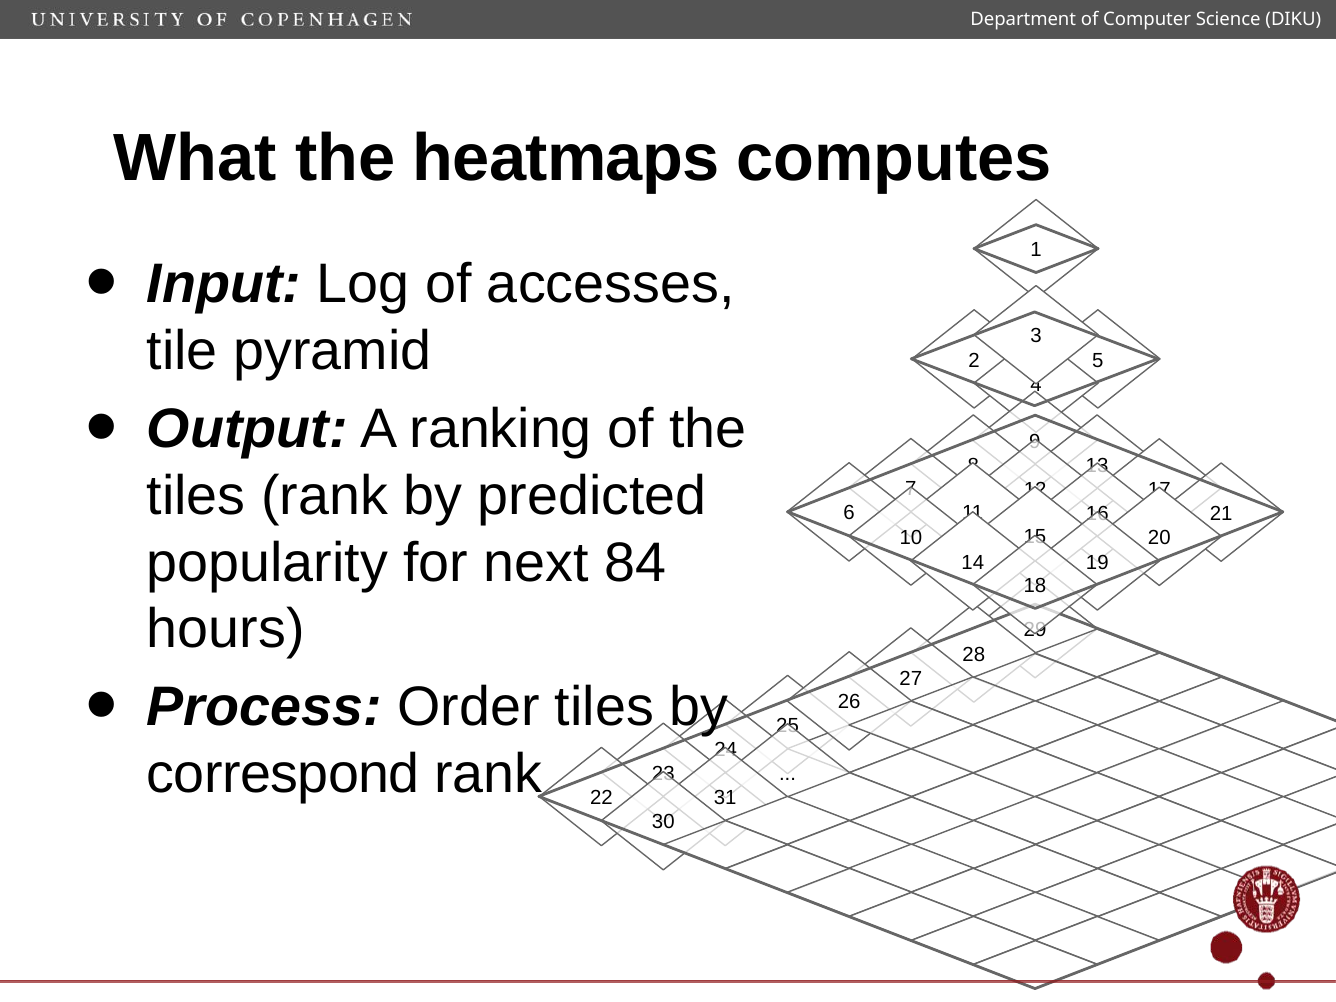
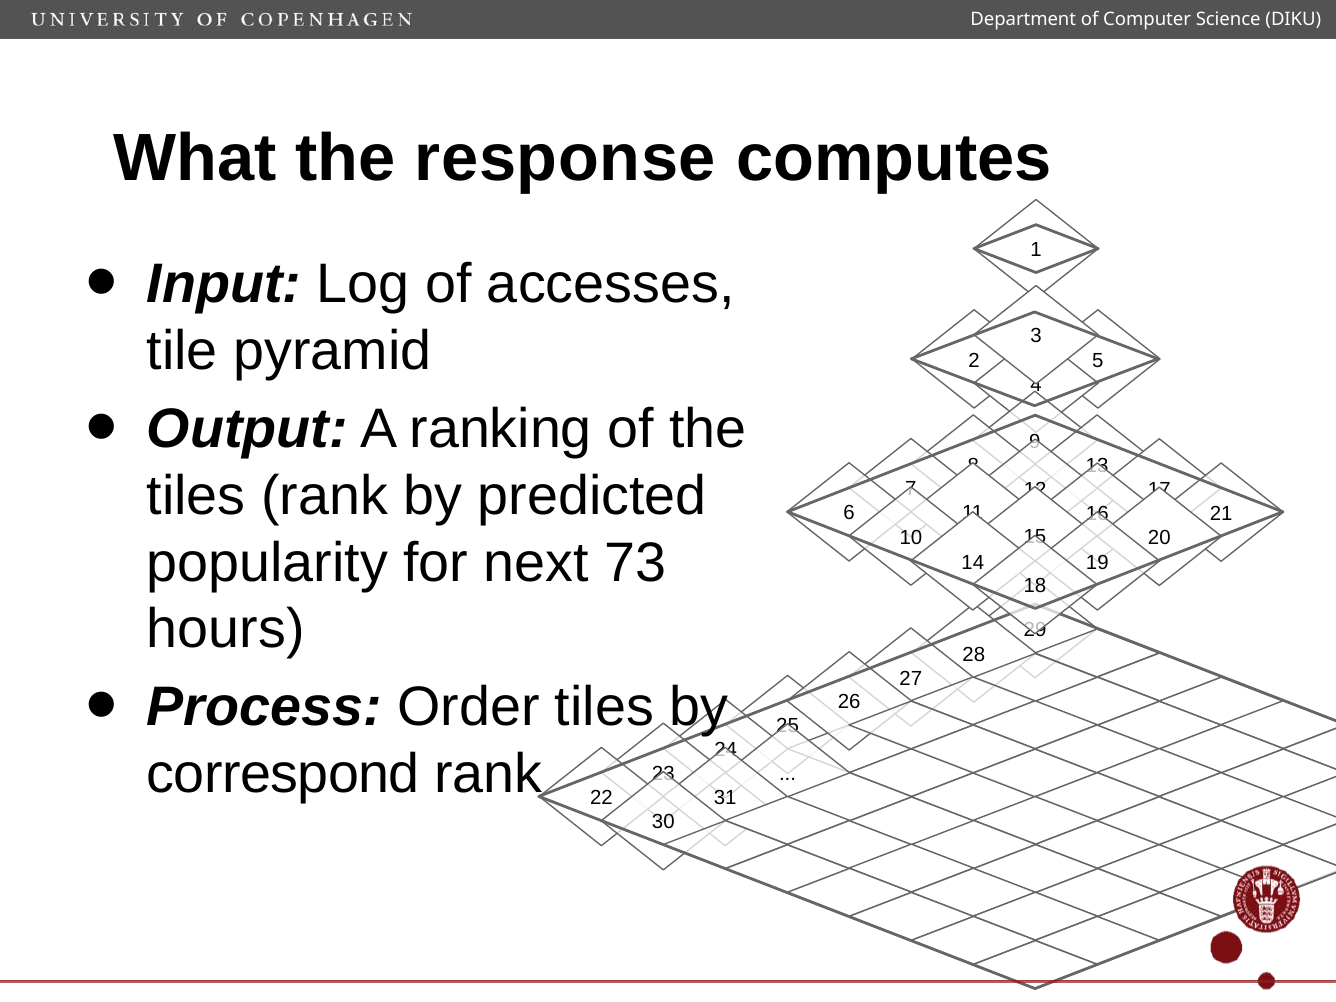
heatmaps: heatmaps -> response (565, 158)
84: 84 -> 73 (635, 563)
